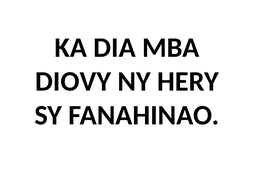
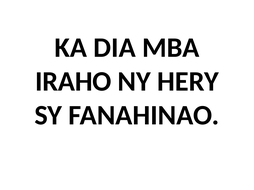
DIOVY: DIOVY -> IRAHO (73, 82)
